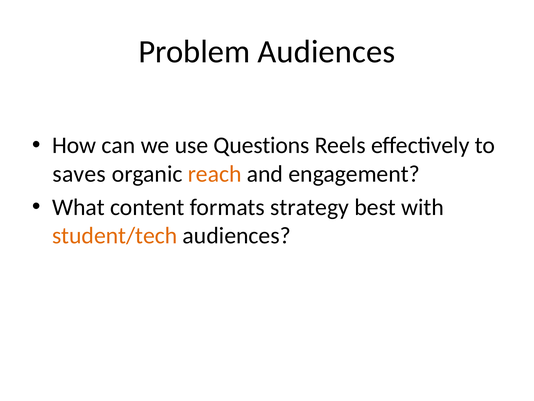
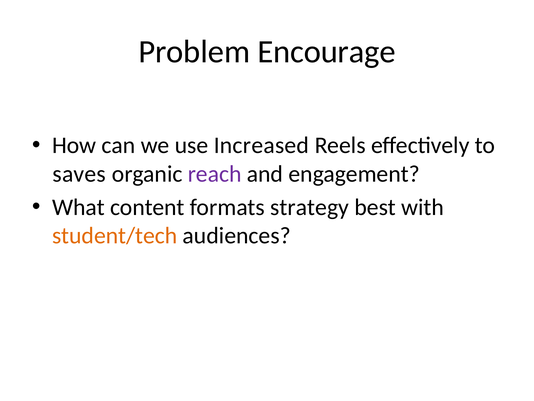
Problem Audiences: Audiences -> Encourage (327, 52)
Questions: Questions -> Increased (261, 145)
reach colour: orange -> purple (215, 174)
